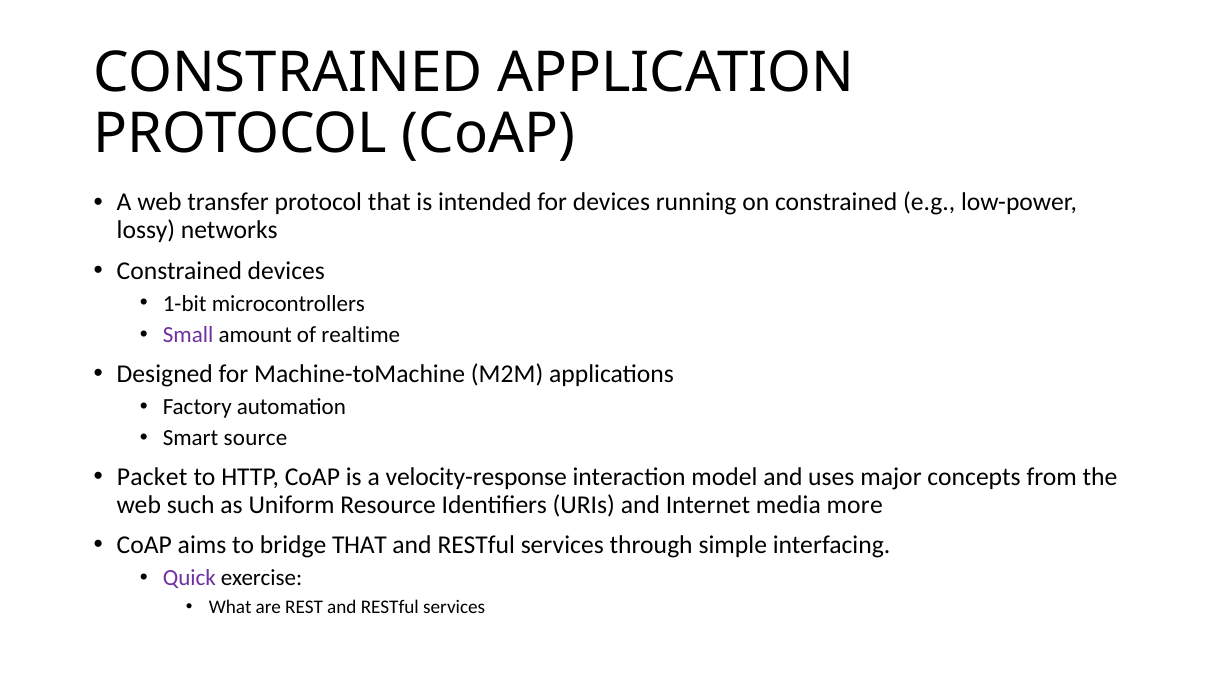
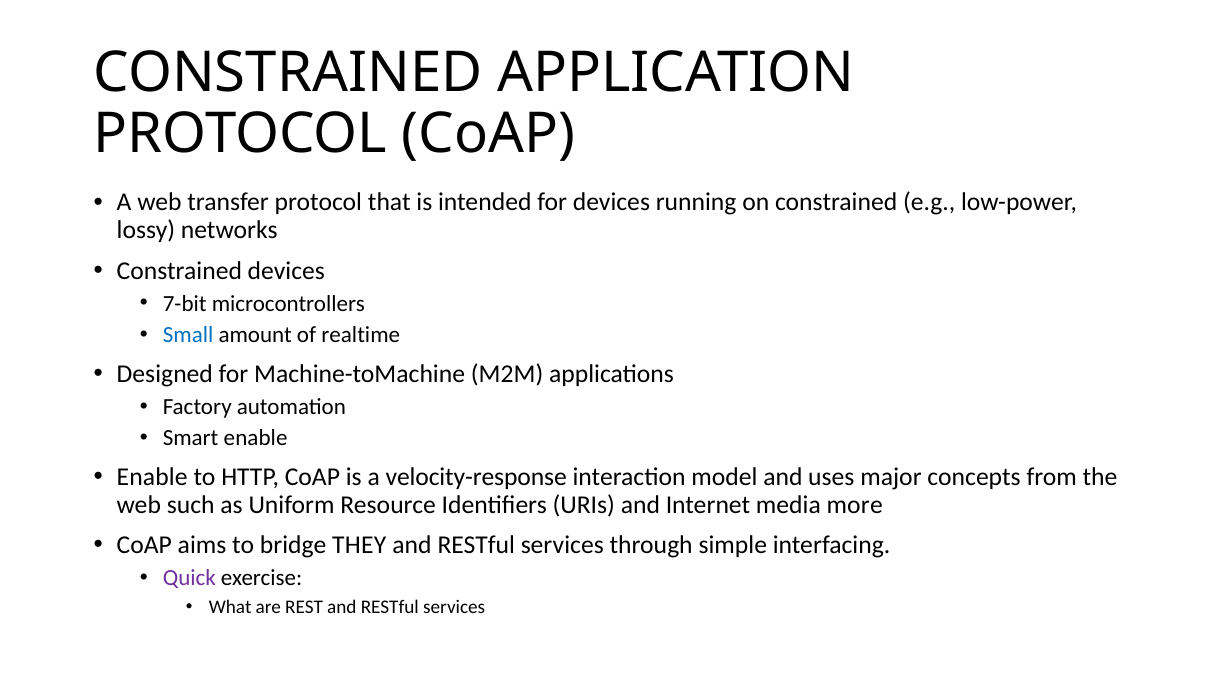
1-bit: 1-bit -> 7-bit (185, 303)
Small colour: purple -> blue (188, 334)
Smart source: source -> enable (256, 437)
Packet: Packet -> Enable (152, 476)
bridge THAT: THAT -> THEY (359, 545)
